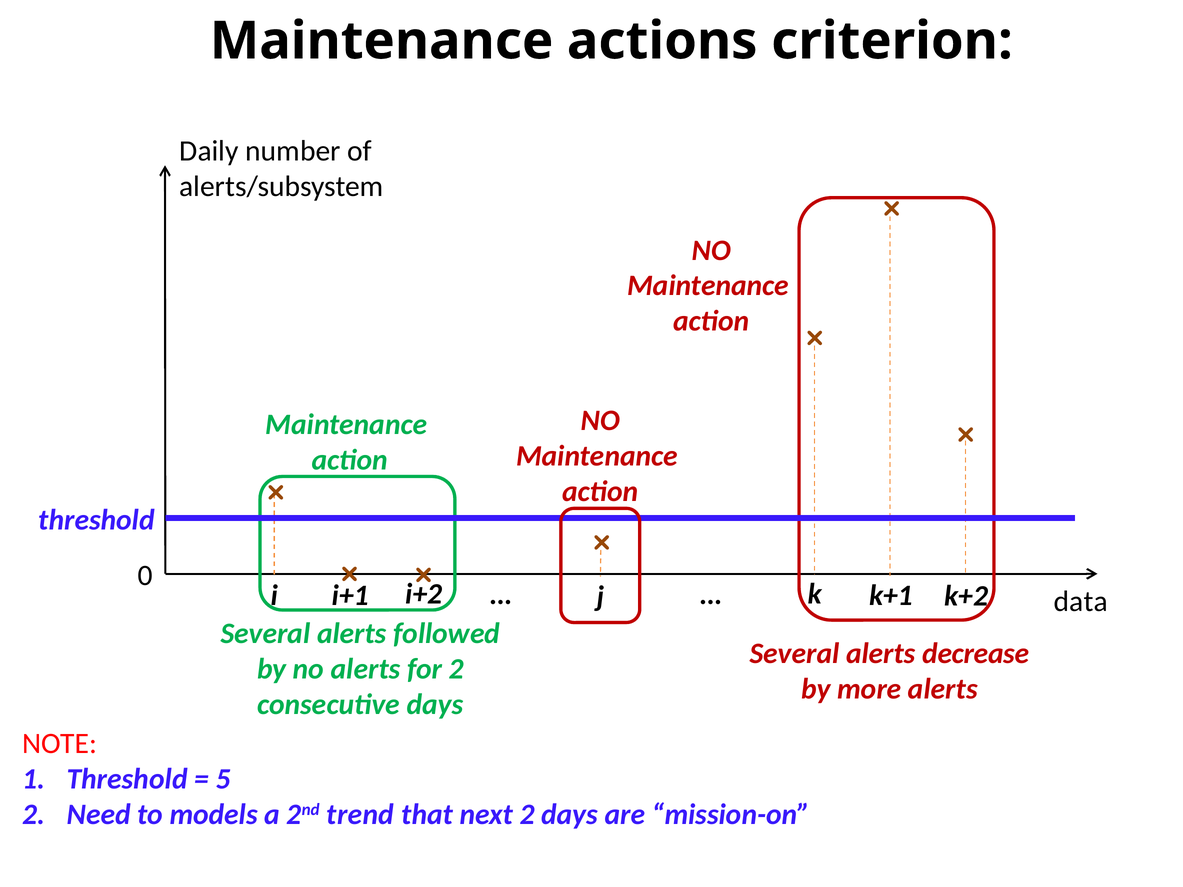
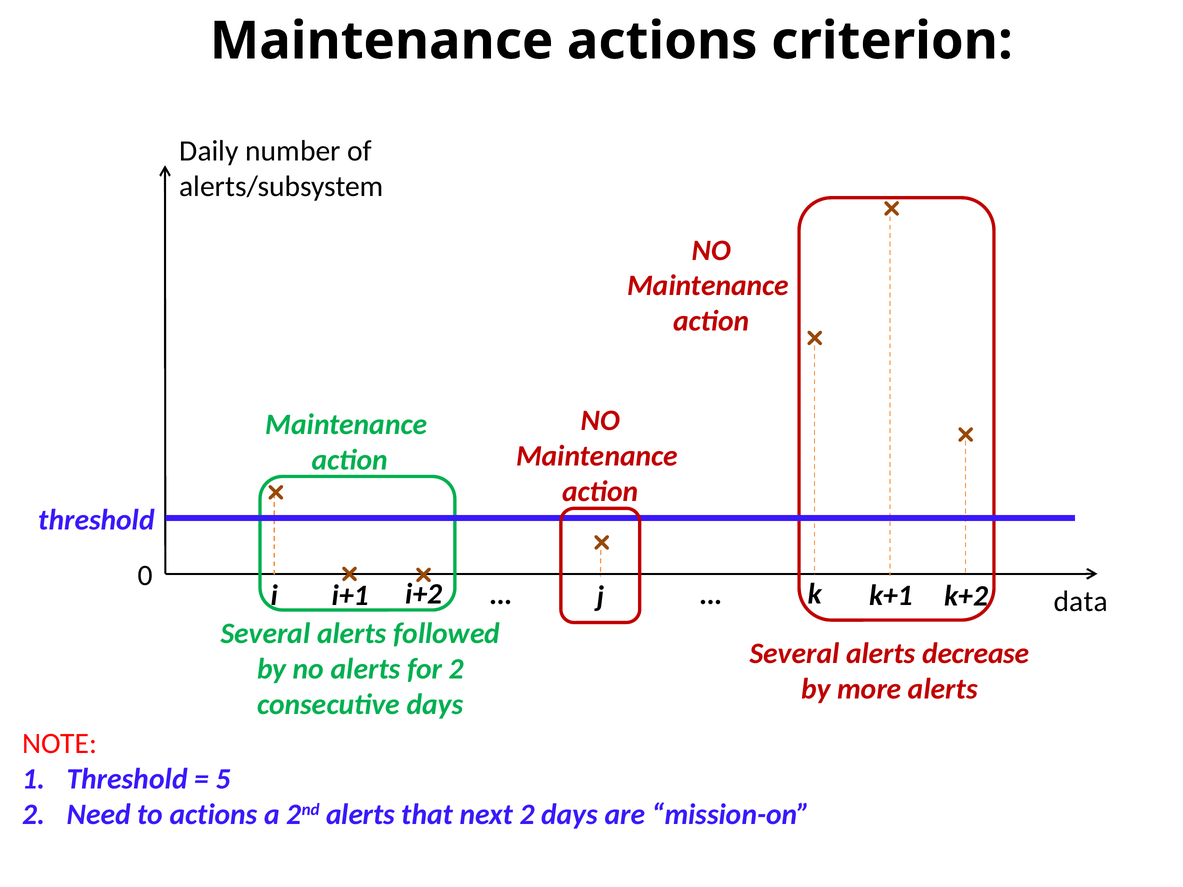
to models: models -> actions (214, 815)
2nd trend: trend -> alerts (360, 815)
